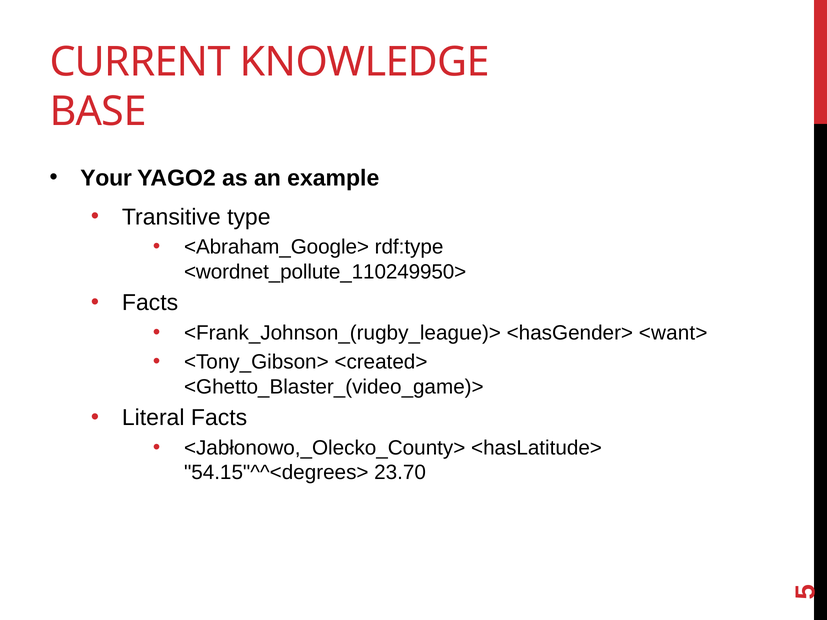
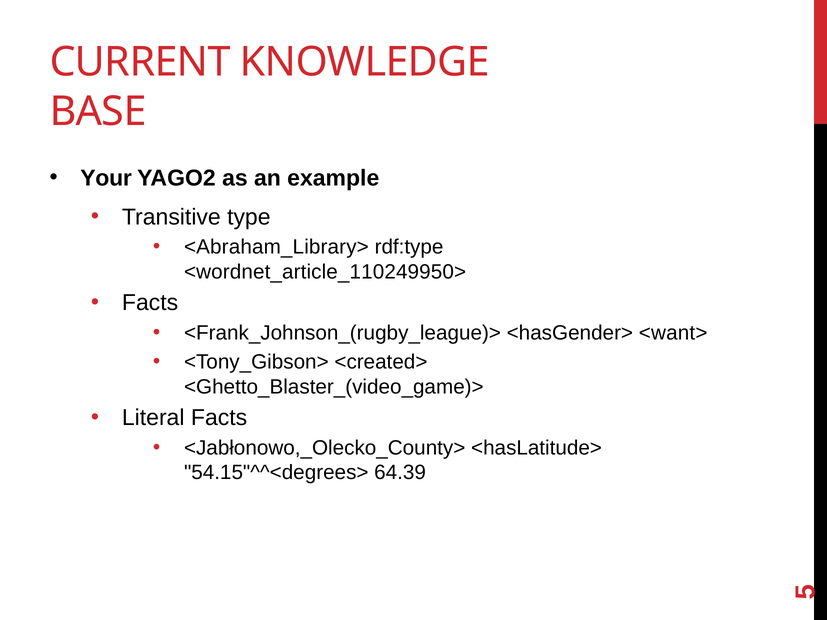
<Abraham_Google>: <Abraham_Google> -> <Abraham_Library> (276, 247)
<wordnet_pollute_110249950>: <wordnet_pollute_110249950> -> <wordnet_article_110249950> (325, 272)
23.70: 23.70 -> 64.39 (400, 473)
